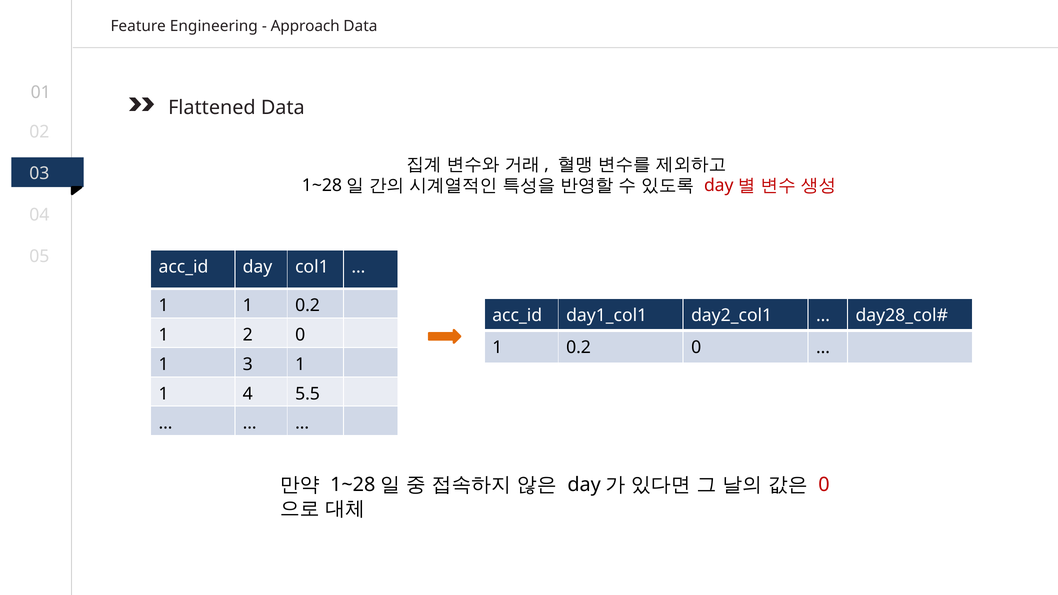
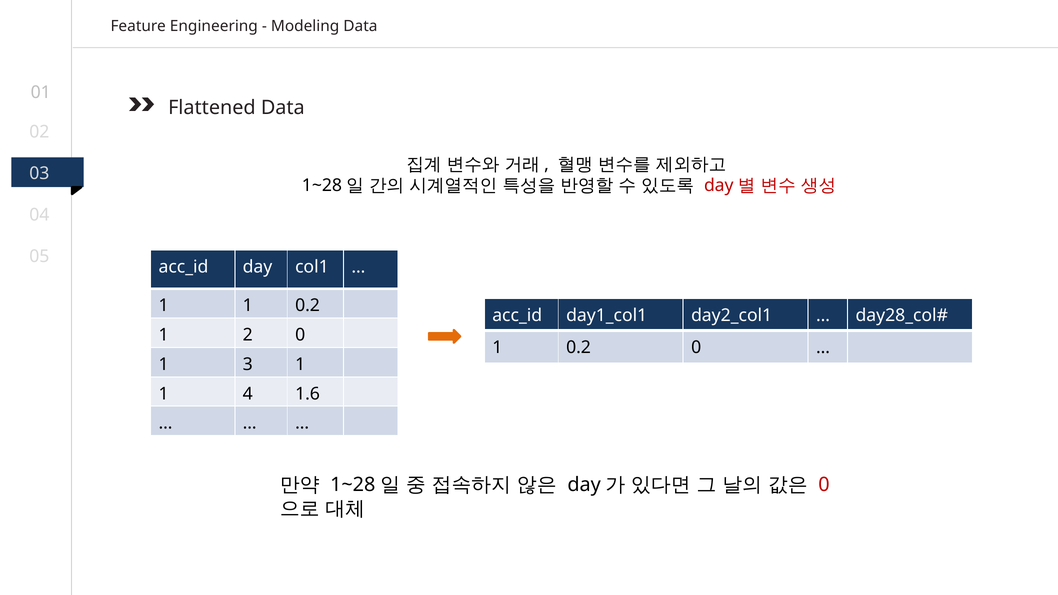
Approach: Approach -> Modeling (305, 26)
5.5: 5.5 -> 1.6 (308, 394)
